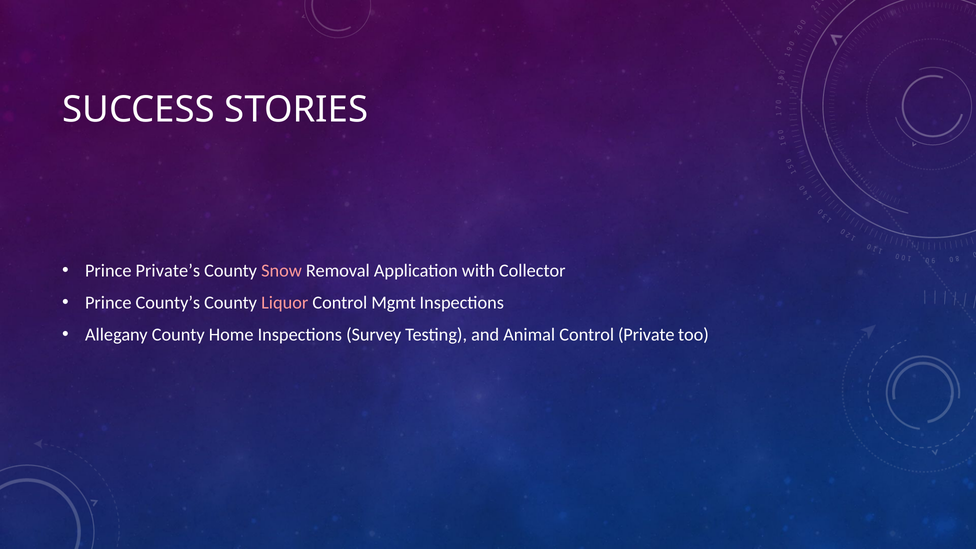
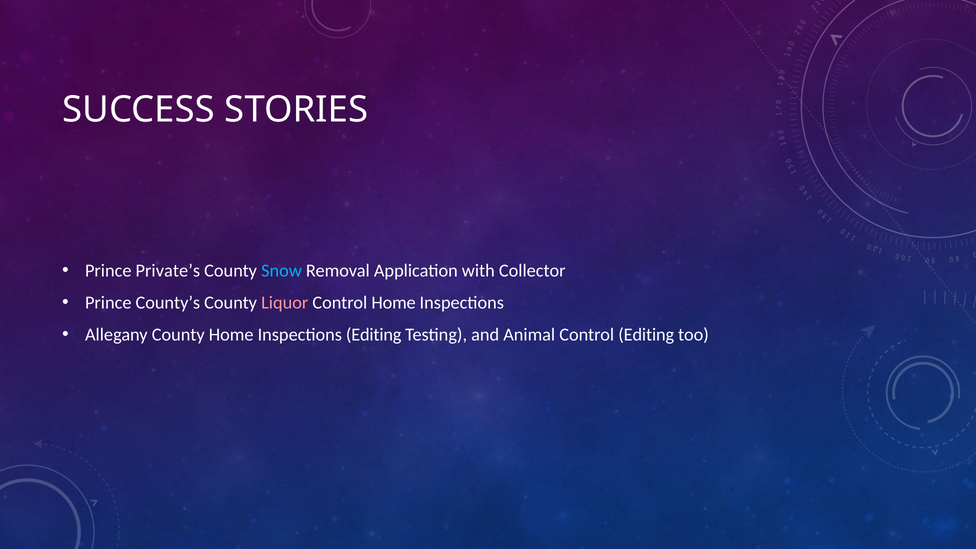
Snow colour: pink -> light blue (282, 271)
Control Mgmt: Mgmt -> Home (394, 303)
Inspections Survey: Survey -> Editing (374, 335)
Control Private: Private -> Editing (646, 335)
